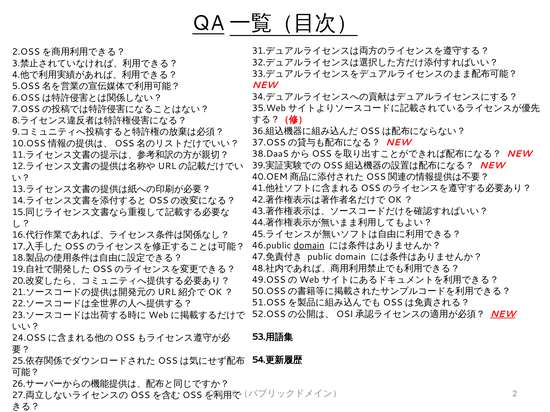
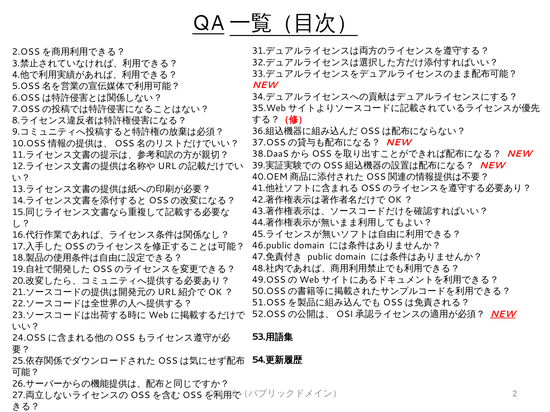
domain underline: present -> none (309, 246)
